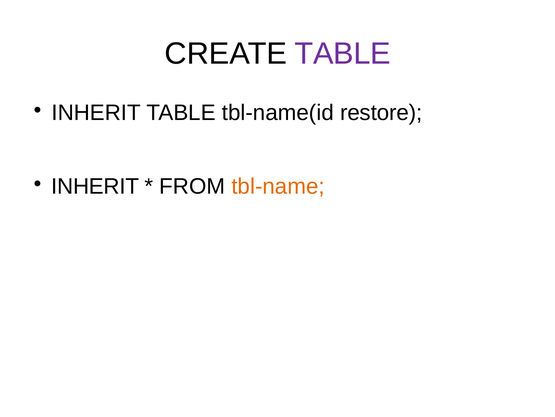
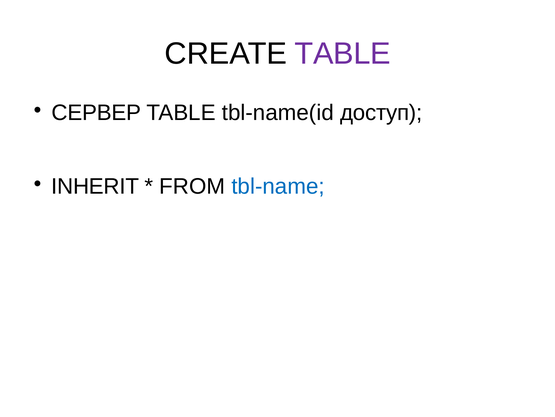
INHERIT: INHERIT -> СЕРВЕР (96, 112)
restore: restore -> доступ (381, 112)
tbl-name colour: orange -> blue (278, 186)
